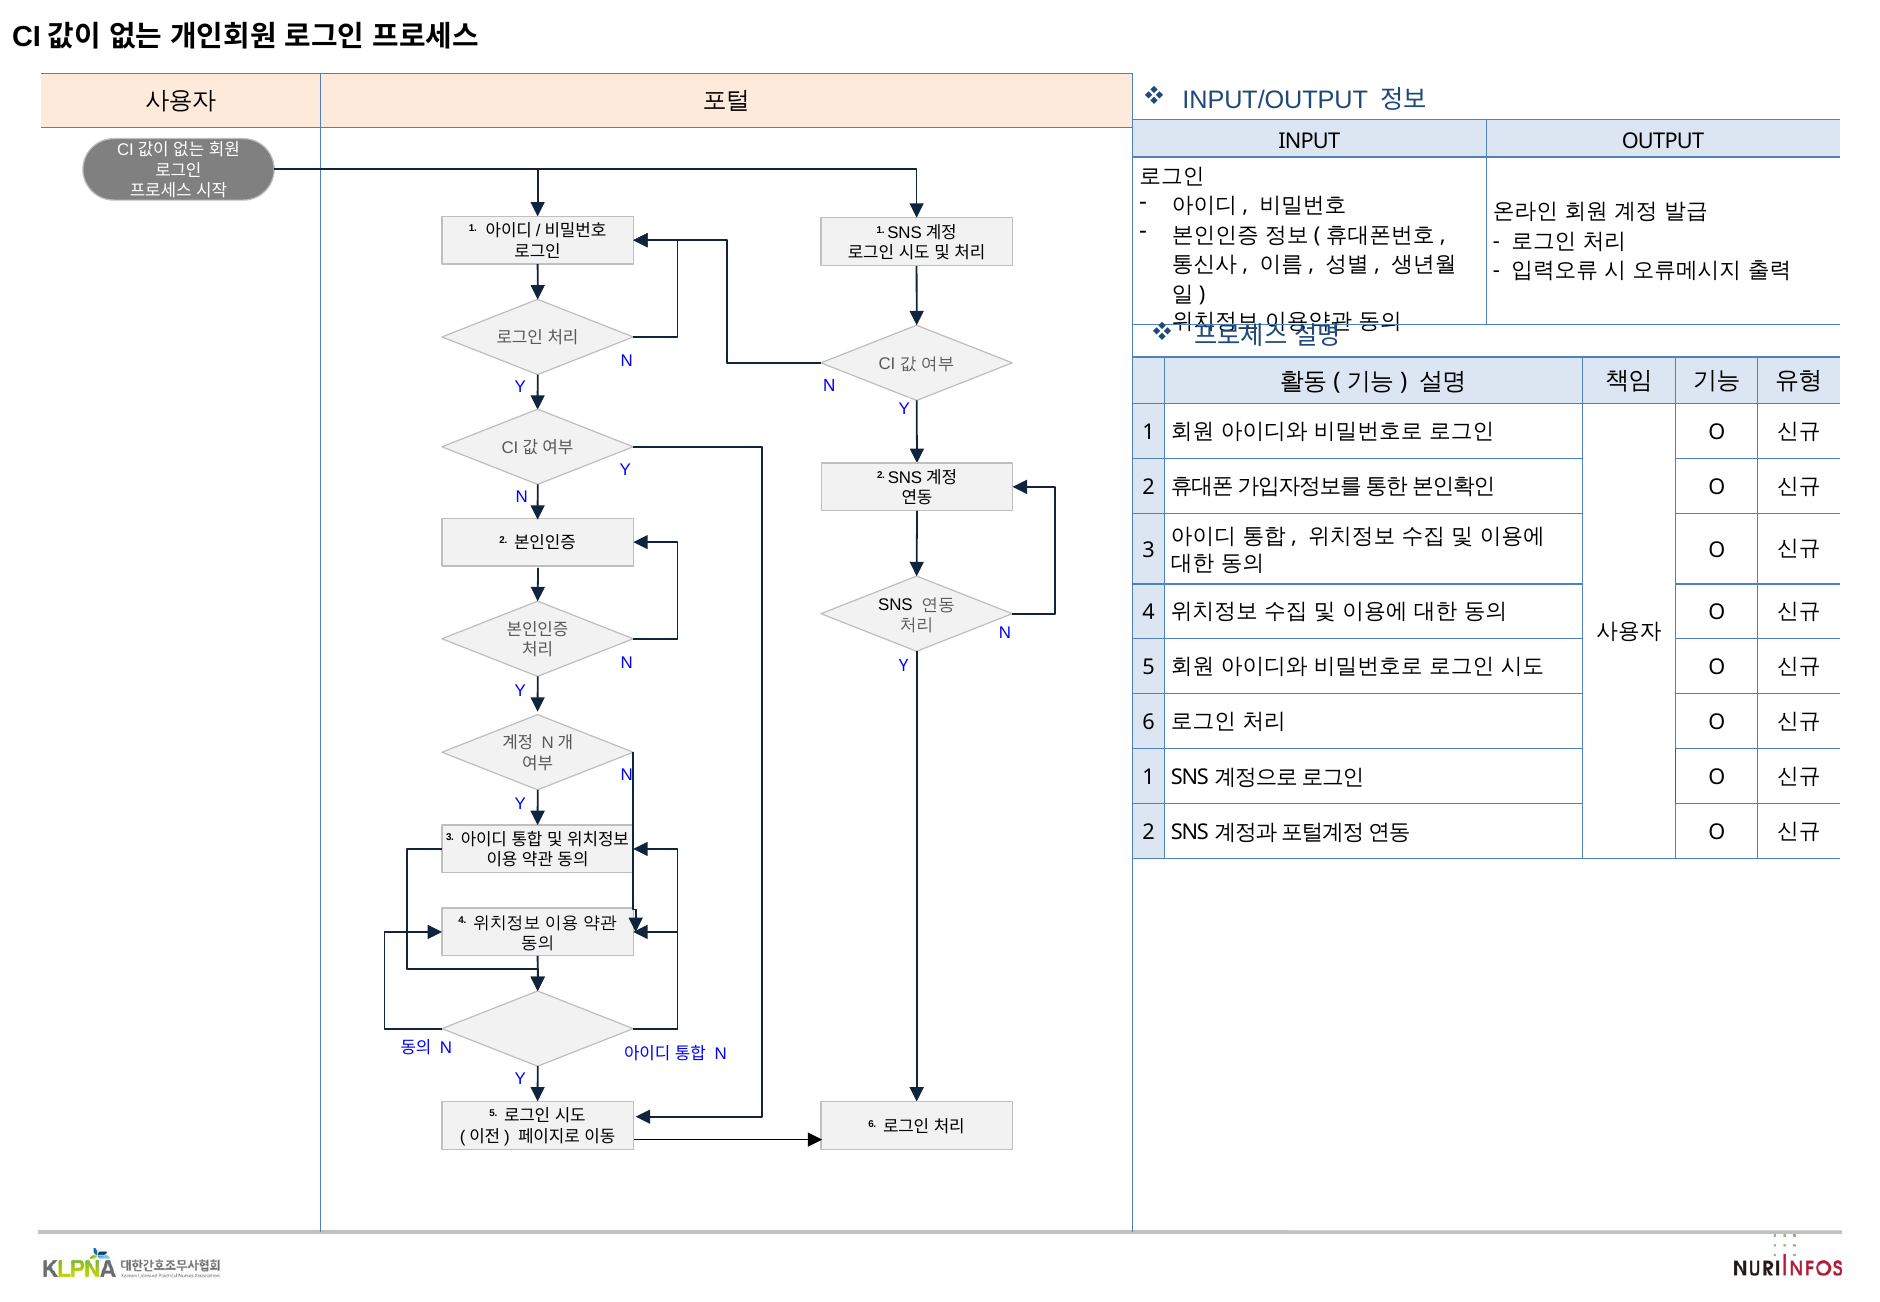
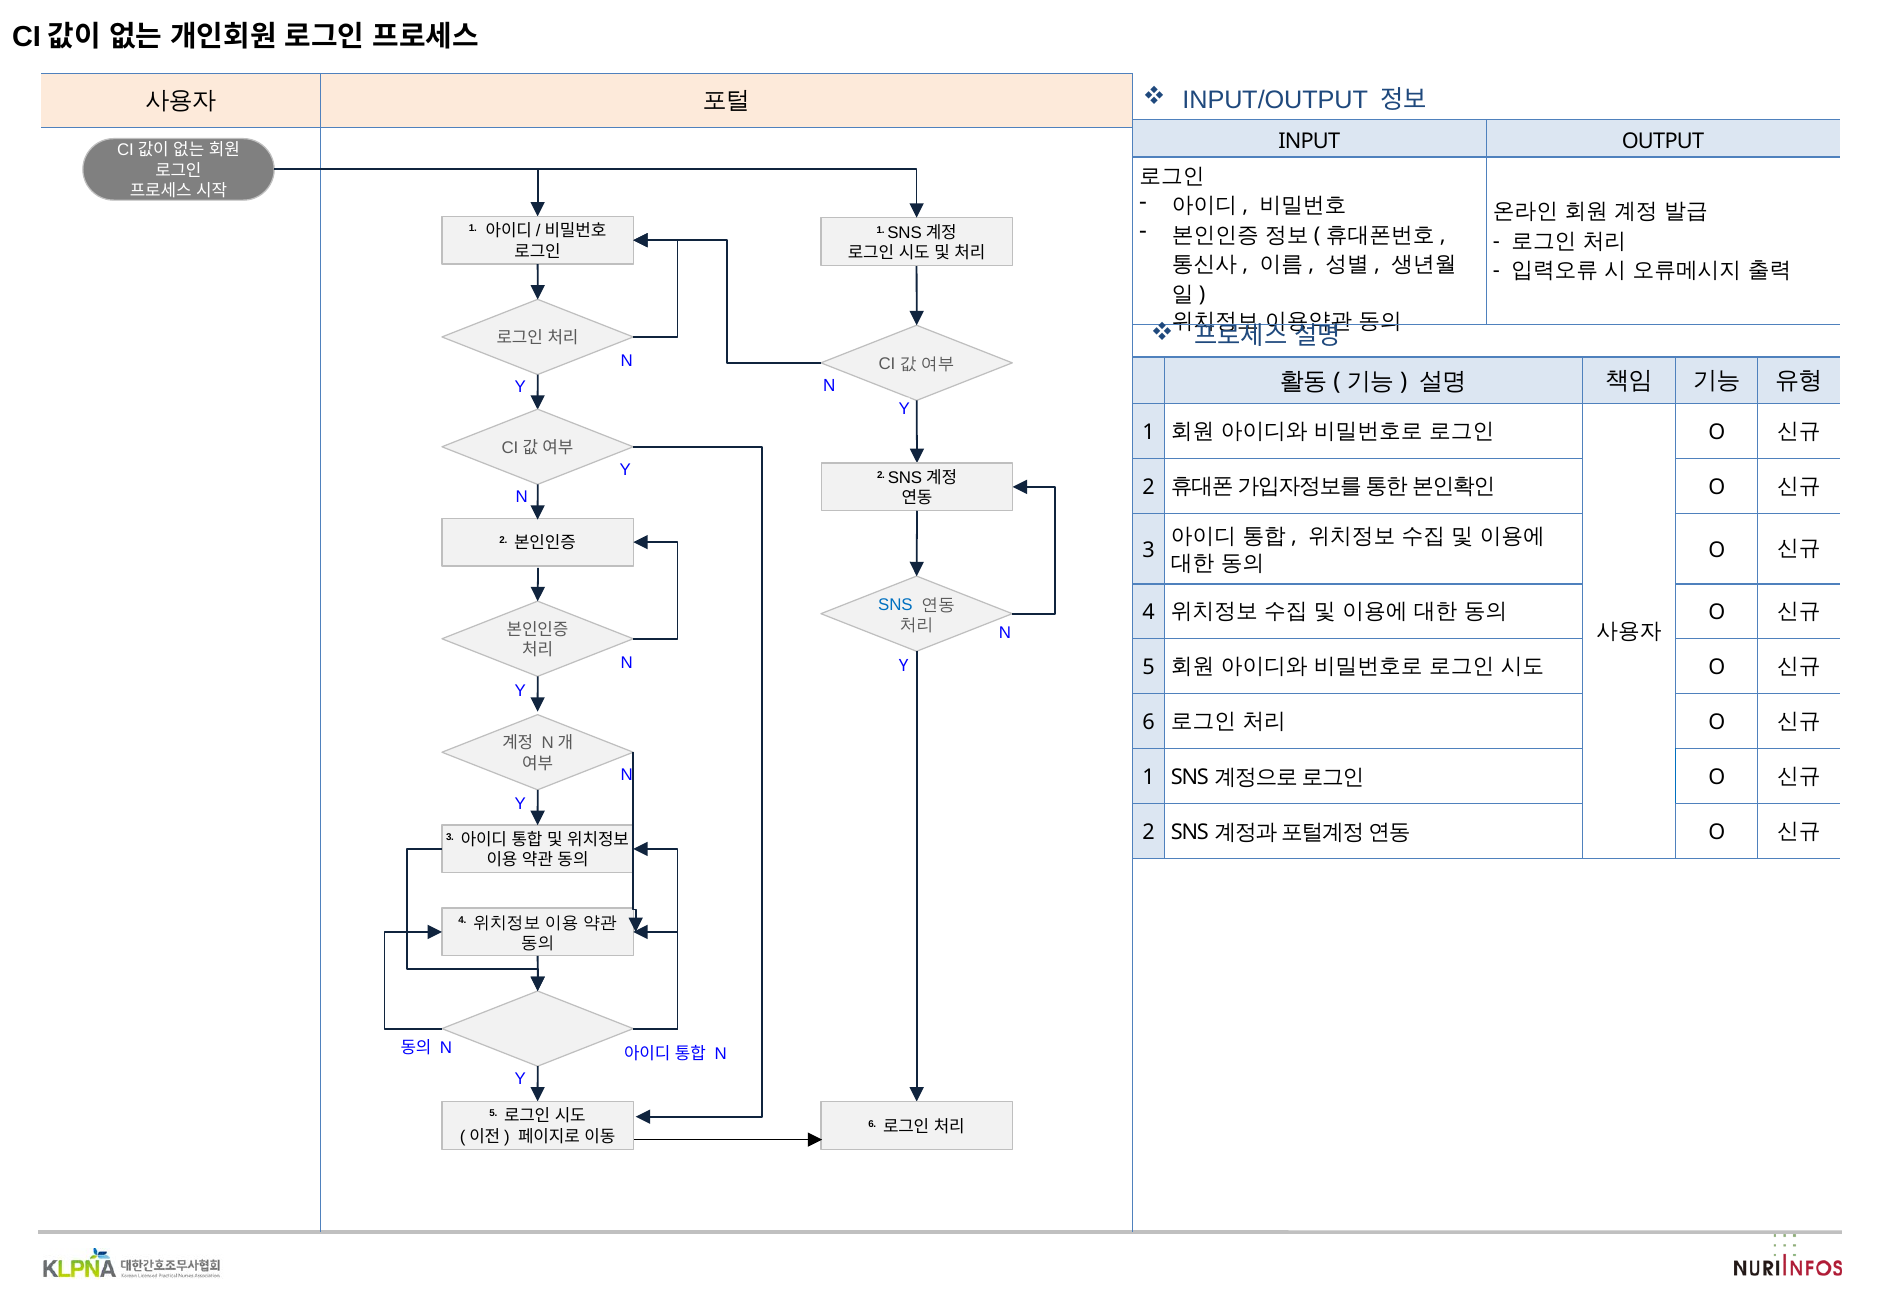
SNS colour: black -> blue (895, 605)
